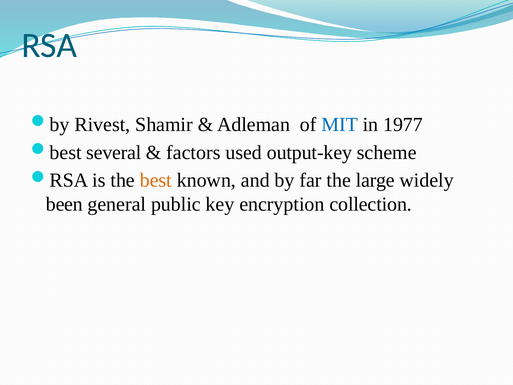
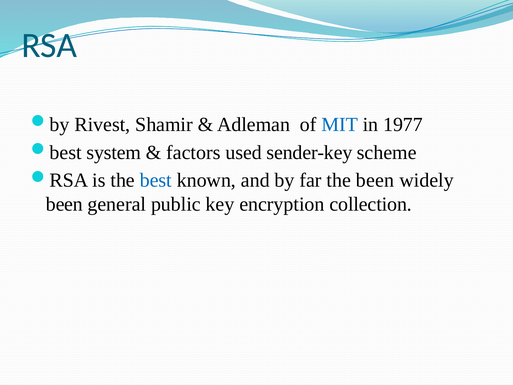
several: several -> system (114, 152)
output-key: output-key -> sender-key (309, 152)
best colour: orange -> blue (156, 180)
the large: large -> been (375, 180)
